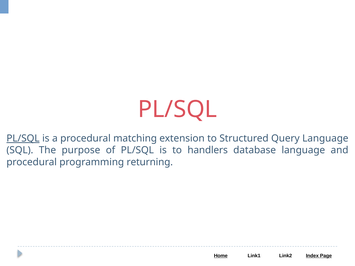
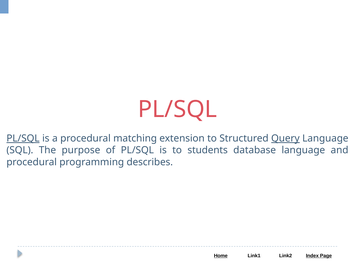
Query underline: none -> present (285, 139)
handlers: handlers -> students (208, 150)
returning: returning -> describes (150, 162)
